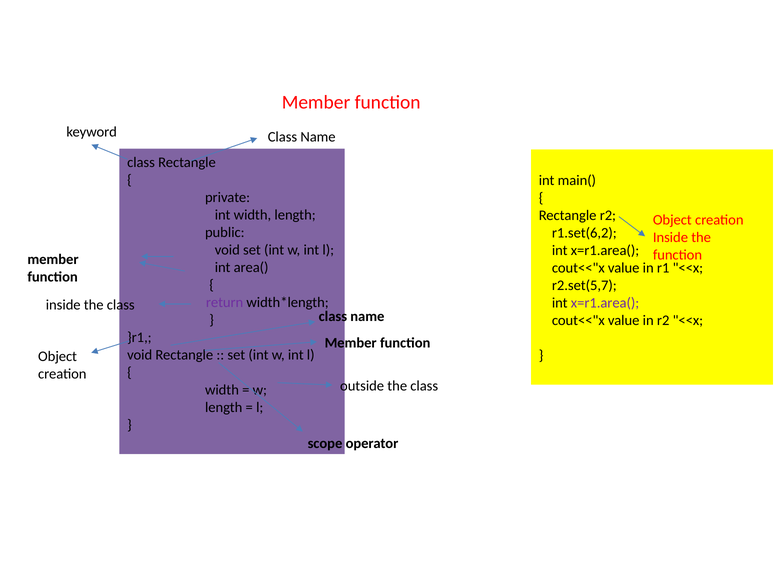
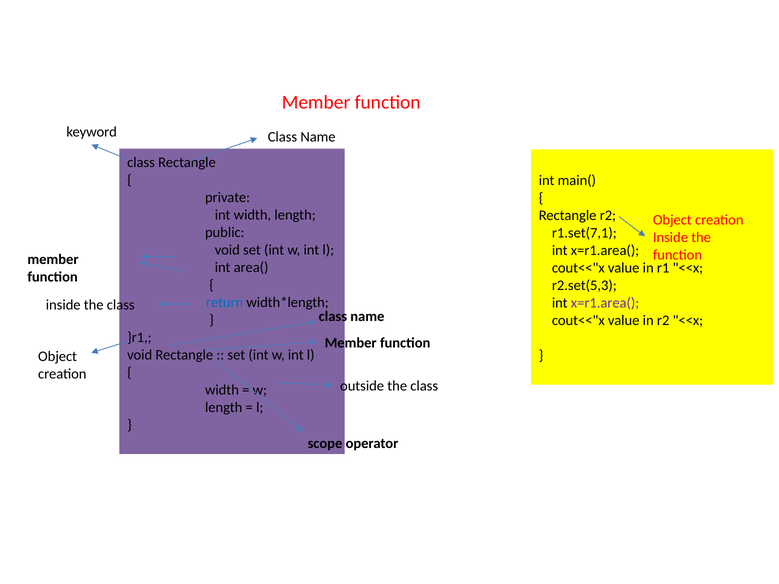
r1.set(6,2: r1.set(6,2 -> r1.set(7,1 (584, 233)
r2.set(5,7: r2.set(5,7 -> r2.set(5,3 (584, 286)
return colour: purple -> blue (225, 303)
